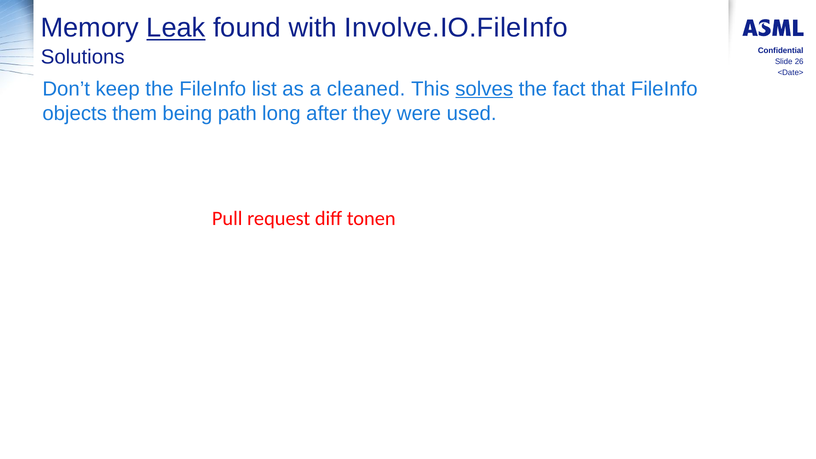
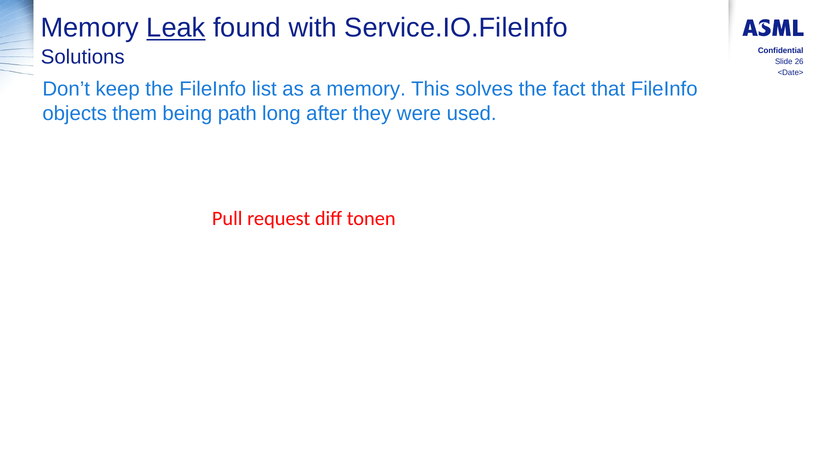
Involve.IO.FileInfo: Involve.IO.FileInfo -> Service.IO.FileInfo (456, 28)
a cleaned: cleaned -> memory (366, 89)
solves underline: present -> none (484, 89)
